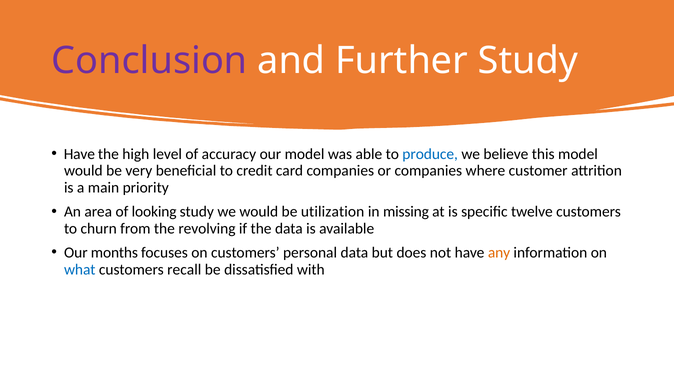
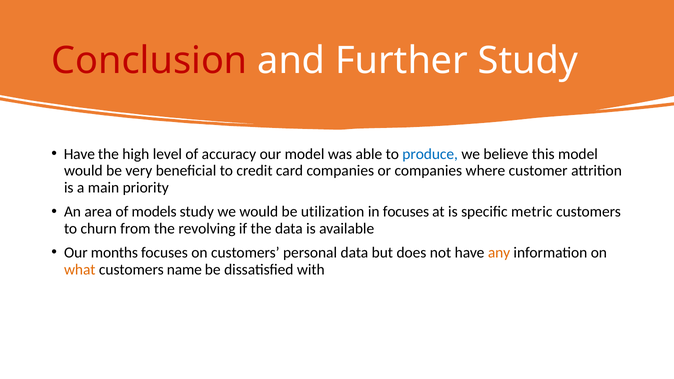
Conclusion colour: purple -> red (149, 61)
looking: looking -> models (154, 212)
in missing: missing -> focuses (406, 212)
twelve: twelve -> metric (532, 212)
what colour: blue -> orange (80, 270)
recall: recall -> name (184, 270)
